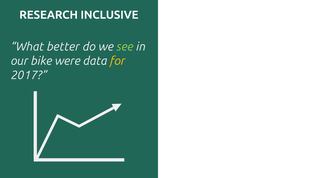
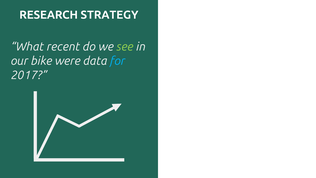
INCLUSIVE: INCLUSIVE -> STRATEGY (109, 15)
better: better -> recent (63, 47)
for colour: yellow -> light blue (118, 61)
